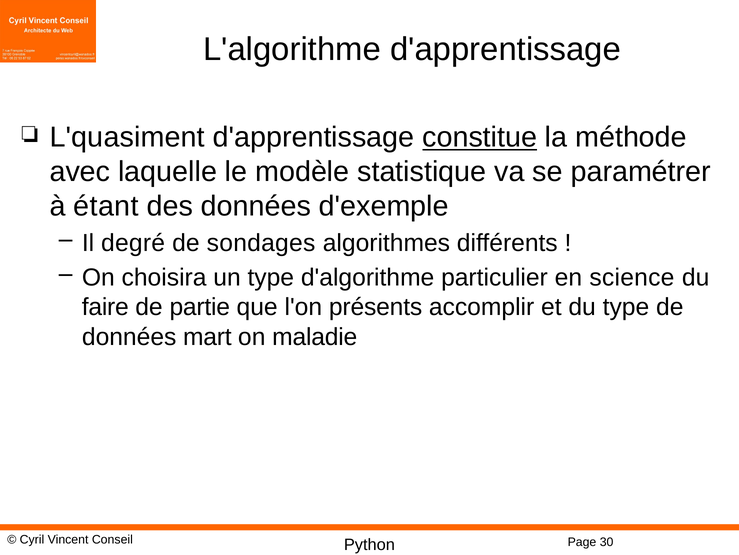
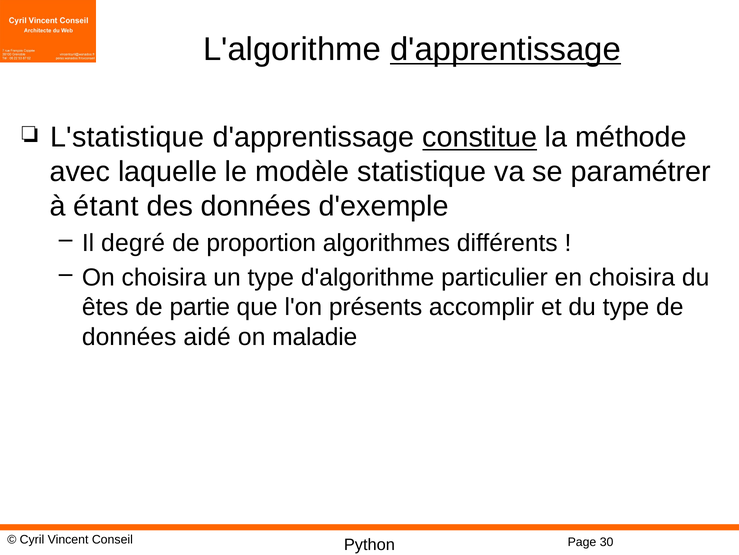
d'apprentissage underline: none -> present (506, 50)
L'quasiment: L'quasiment -> L'statistique (127, 137)
sondages: sondages -> proportion (261, 243)
en science: science -> choisira (632, 277)
faire: faire -> êtes (105, 307)
mart: mart -> aidé (207, 336)
